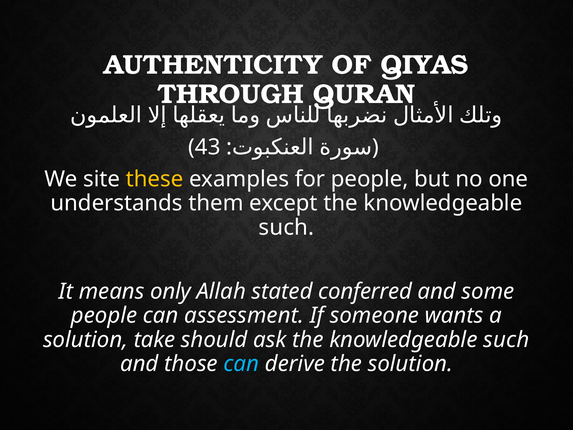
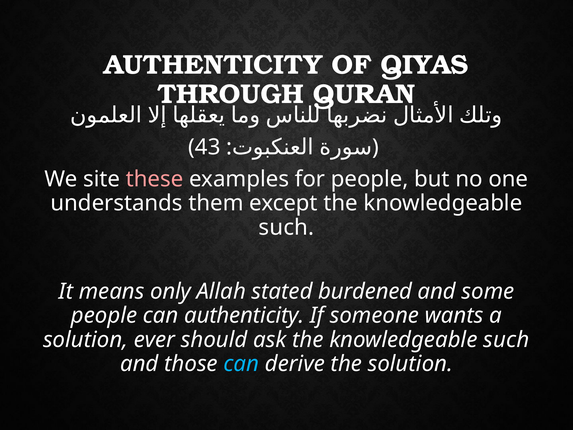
these colour: yellow -> pink (155, 179)
conferred: conferred -> burdened (365, 291)
can assessment: assessment -> authenticity (244, 315)
take: take -> ever (154, 339)
